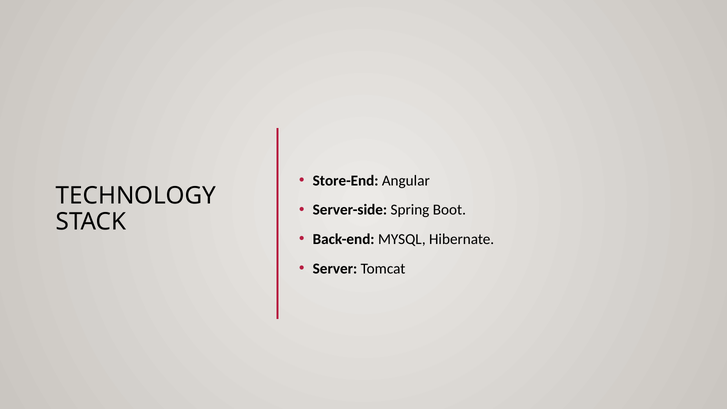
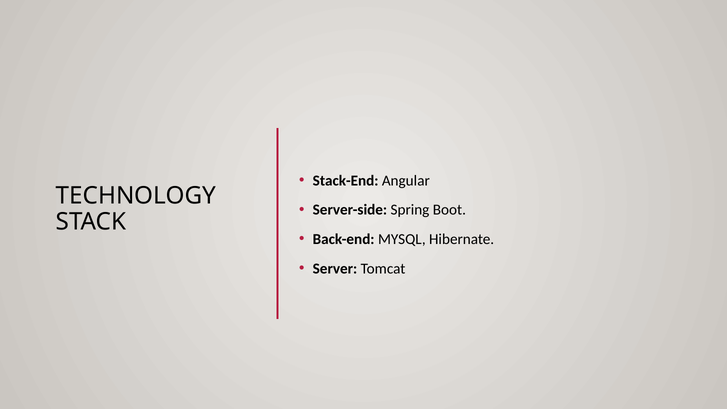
Store-End: Store-End -> Stack-End (346, 180)
